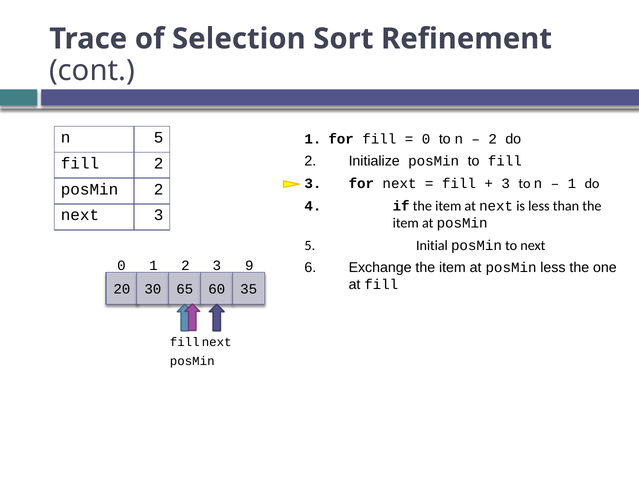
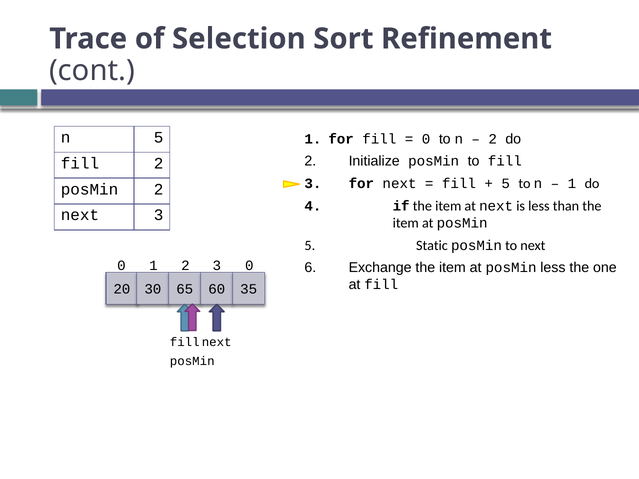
3: 3 -> 5 (506, 184)
Initial: Initial -> Static (432, 246)
2 3 9: 9 -> 0 (249, 266)
